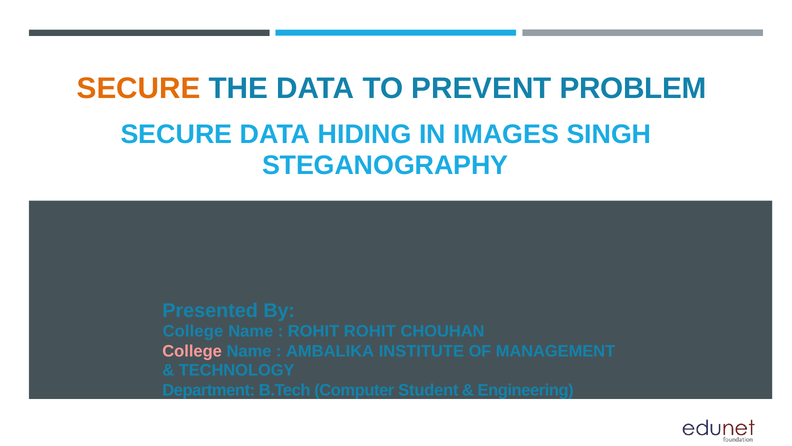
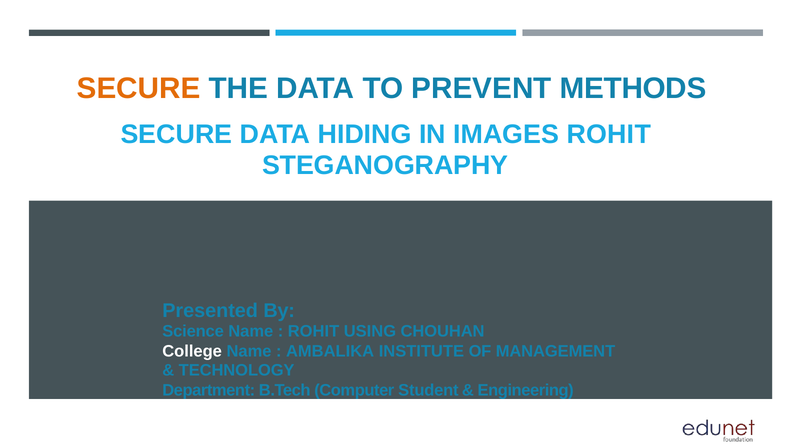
PROBLEM: PROBLEM -> METHODS (633, 88)
IMAGES SINGH: SINGH -> ROHIT (609, 134)
College: College -> Science (193, 331)
ROHIT ROHIT: ROHIT -> USING (370, 331)
College colour: pink -> white (192, 351)
